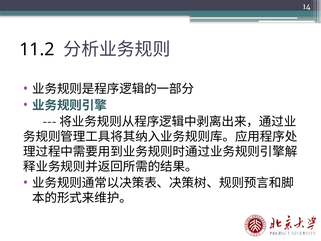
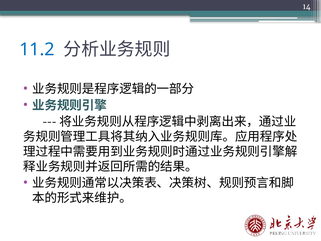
11.2 colour: black -> blue (37, 49)
